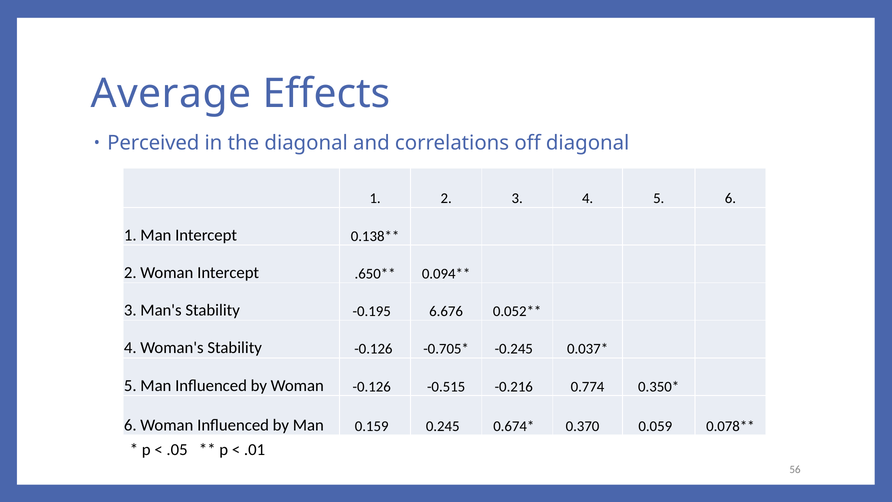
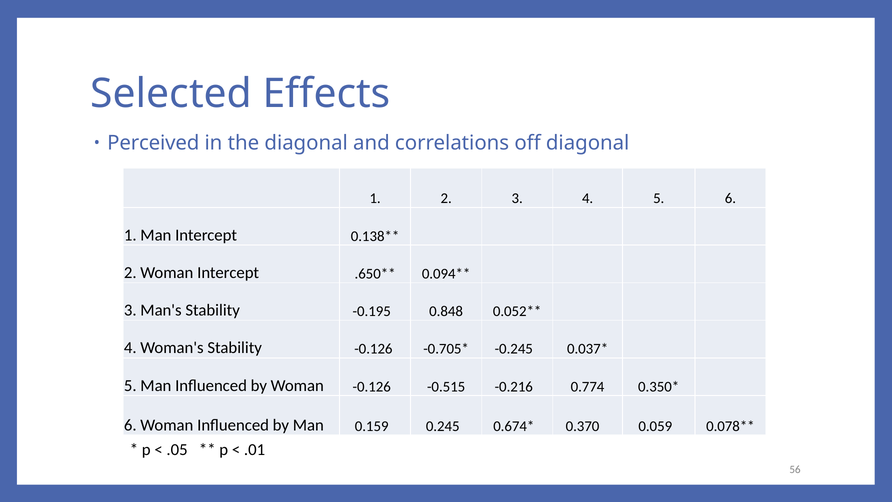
Average: Average -> Selected (171, 94)
6.676: 6.676 -> 0.848 (446, 311)
